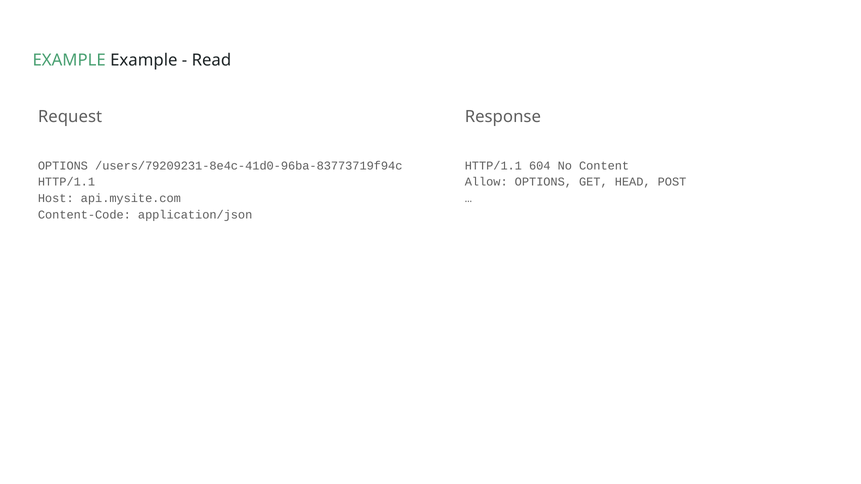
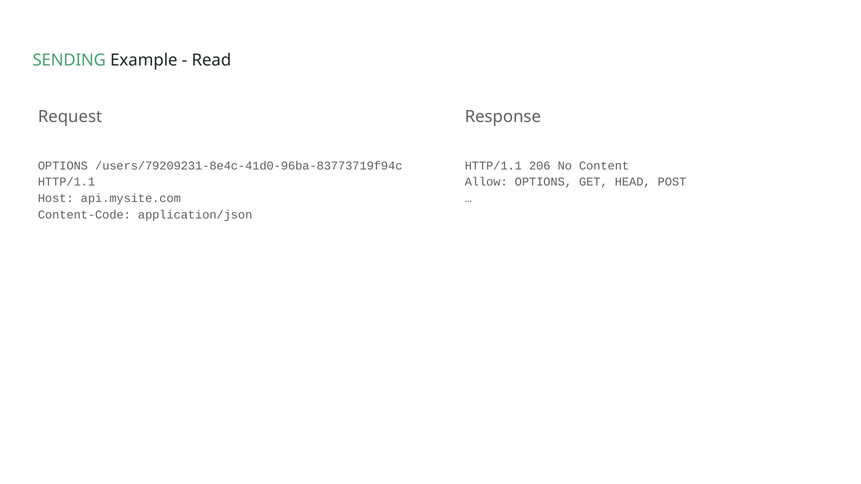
EXAMPLE: EXAMPLE -> SENDING (69, 60)
604: 604 -> 206 (540, 166)
